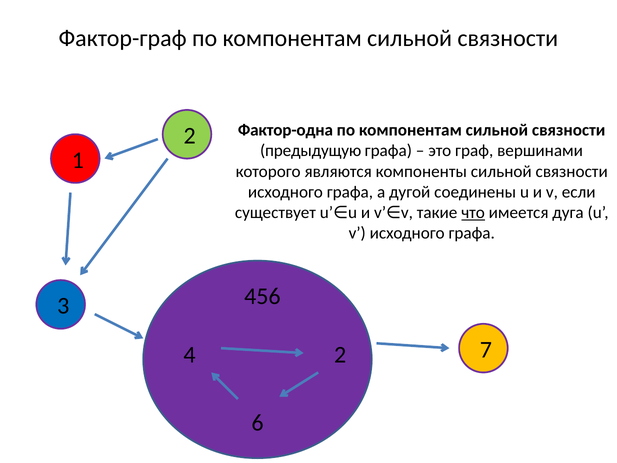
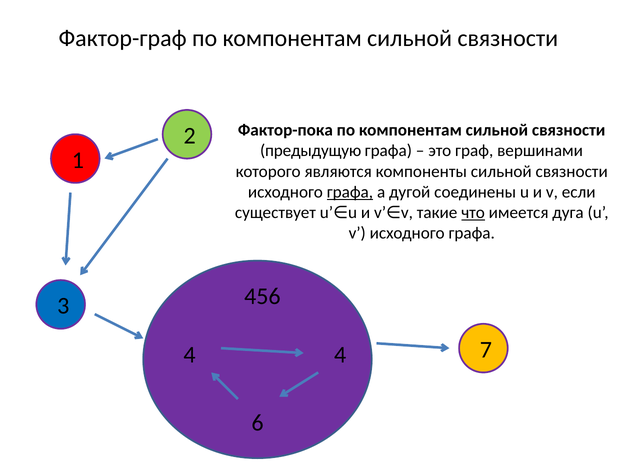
Фактор-одна: Фактор-одна -> Фактор-пока (285, 130)
графа underline: none -> present (350, 192)
4 2: 2 -> 4 (340, 354)
